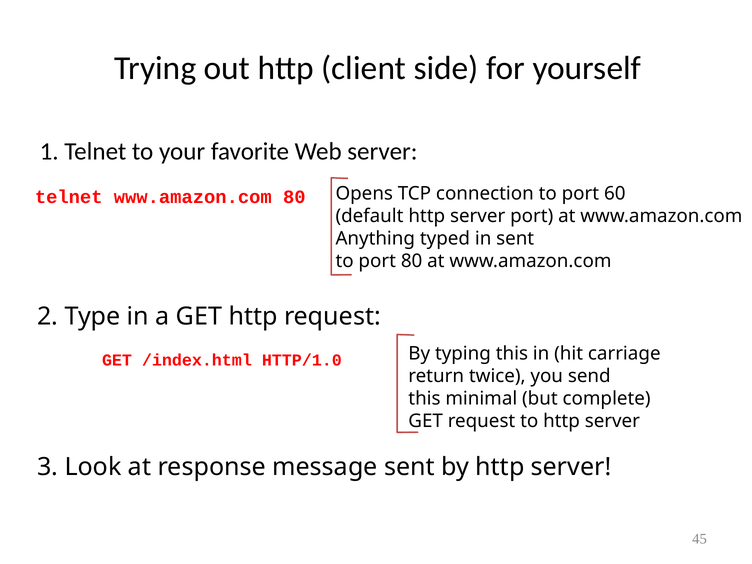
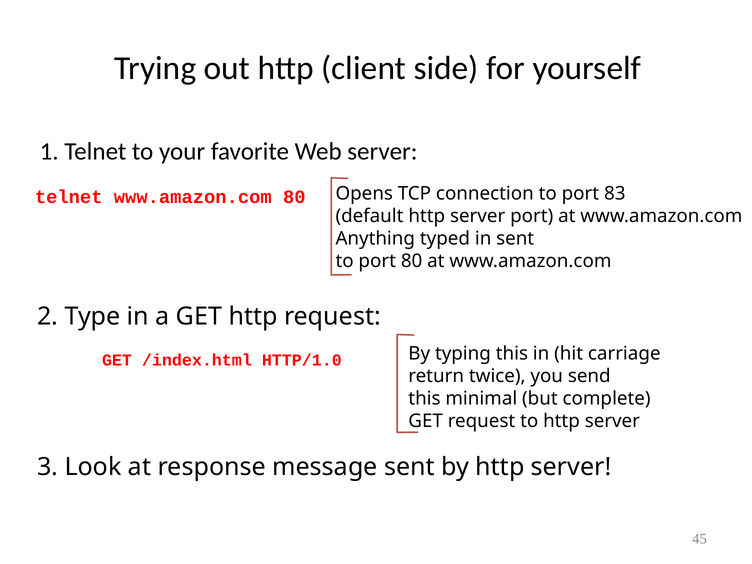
60: 60 -> 83 (615, 194)
